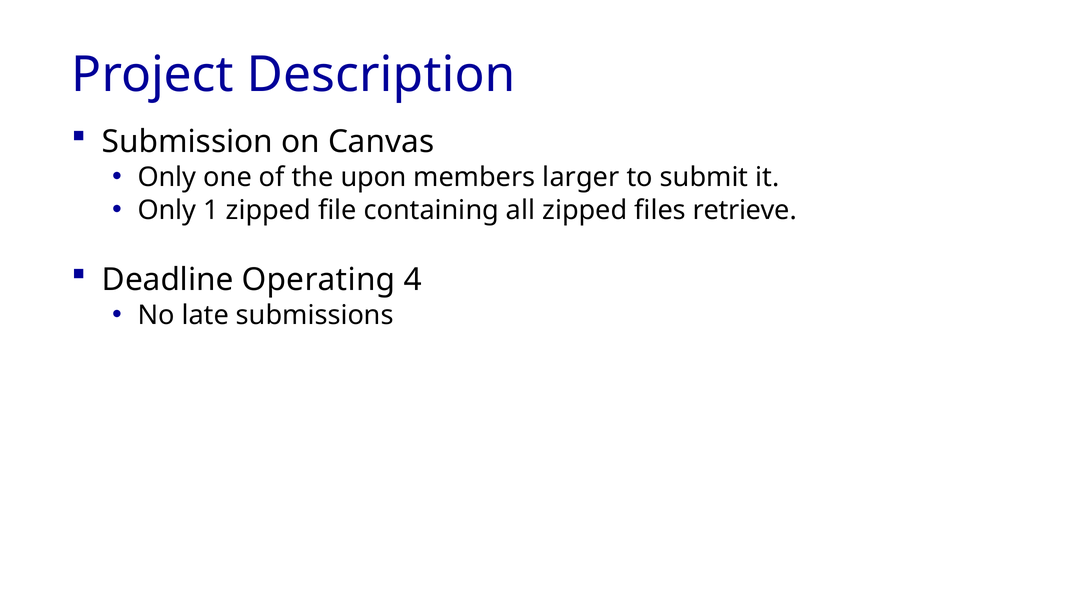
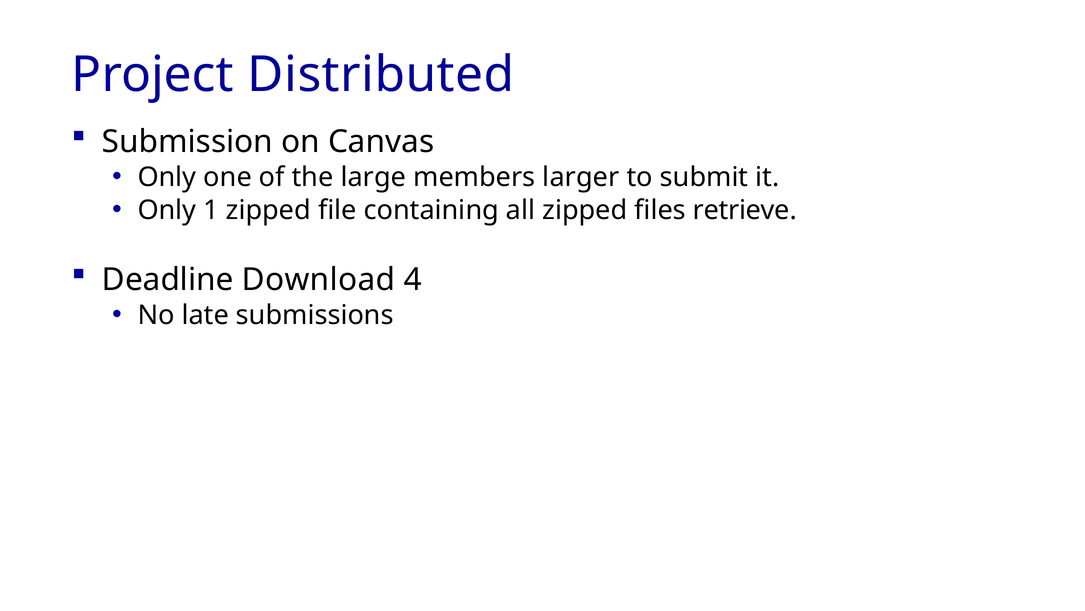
Description: Description -> Distributed (381, 75)
upon: upon -> large (373, 177)
Operating: Operating -> Download (319, 279)
